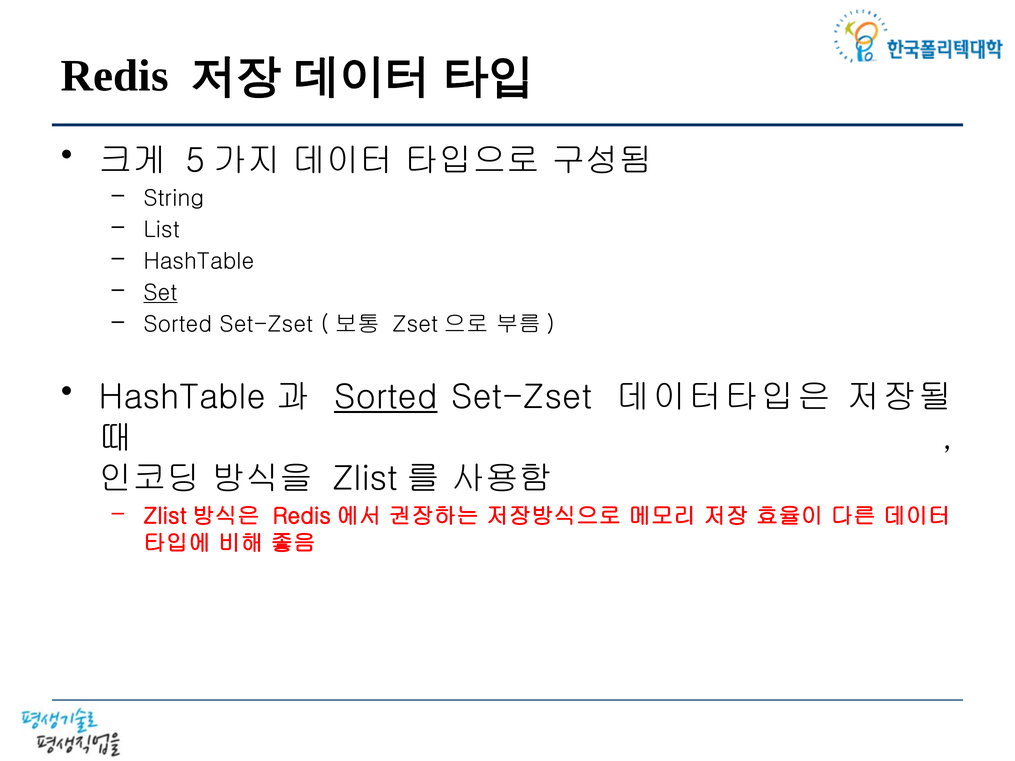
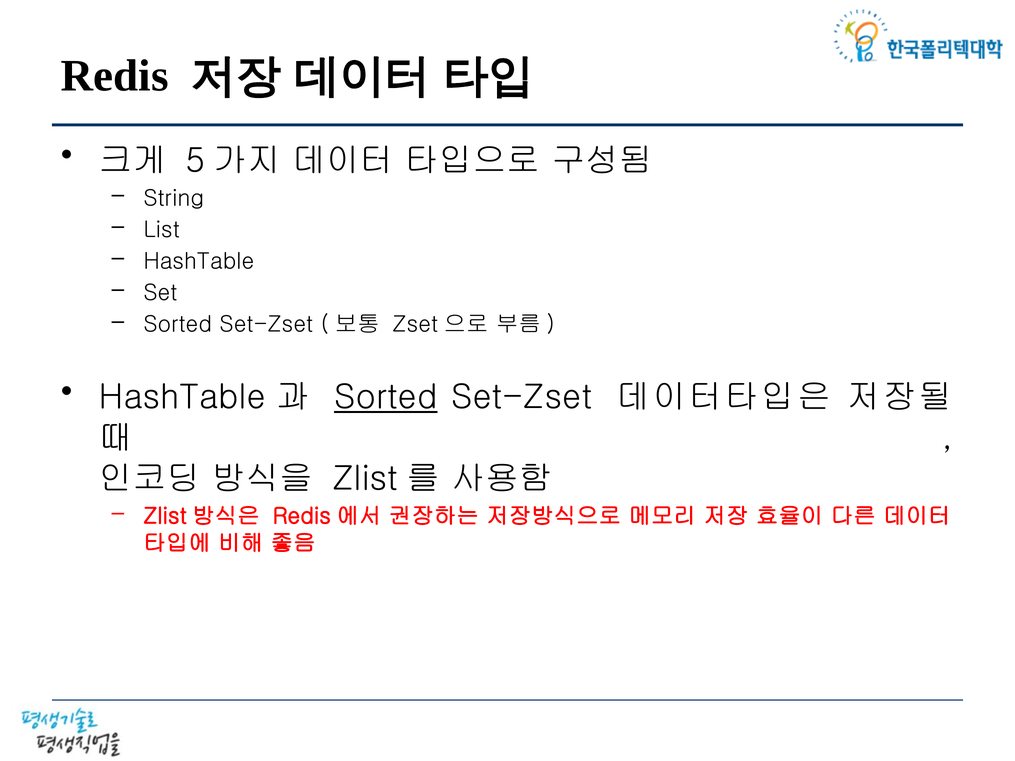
Set underline: present -> none (160, 293)
